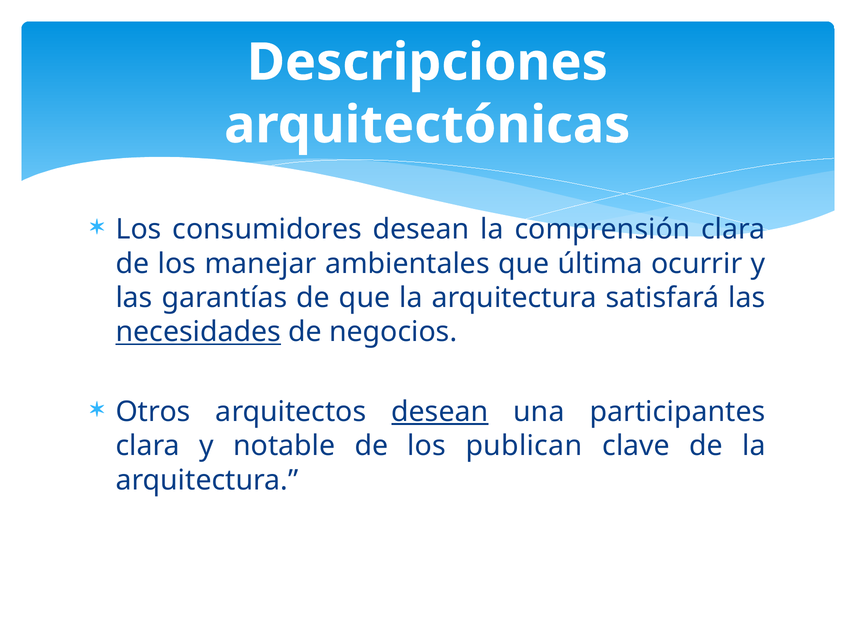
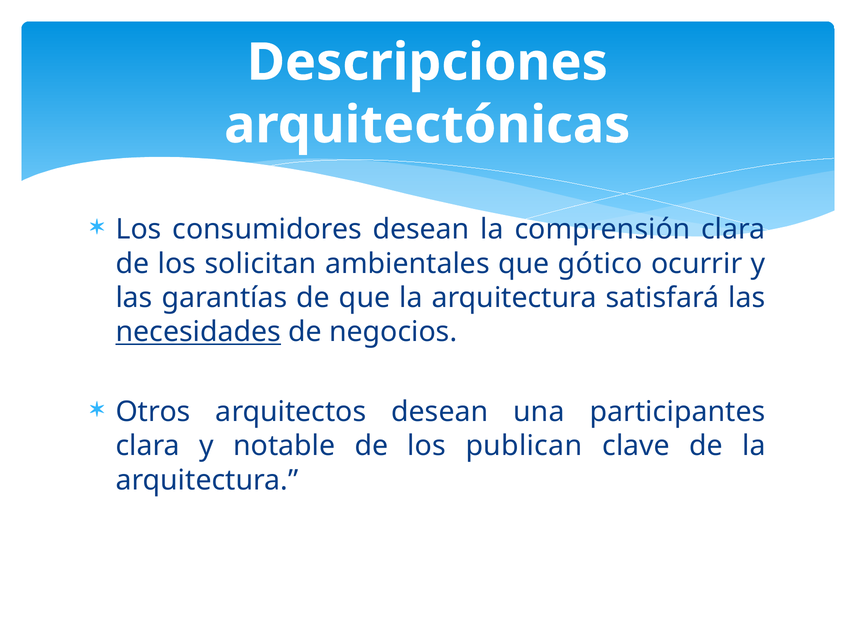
manejar: manejar -> solicitan (261, 264)
última: última -> gótico (600, 264)
desean underline: present -> none (440, 412)
